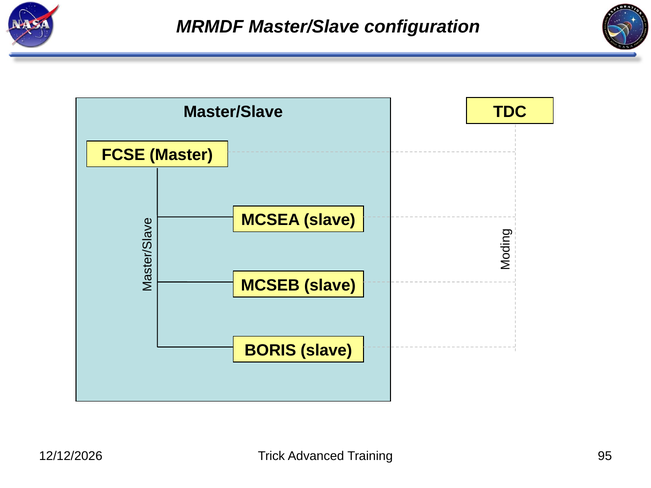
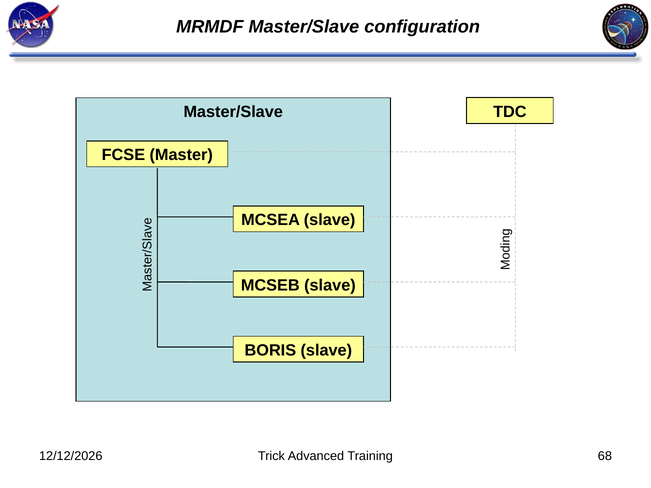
95: 95 -> 68 (605, 456)
